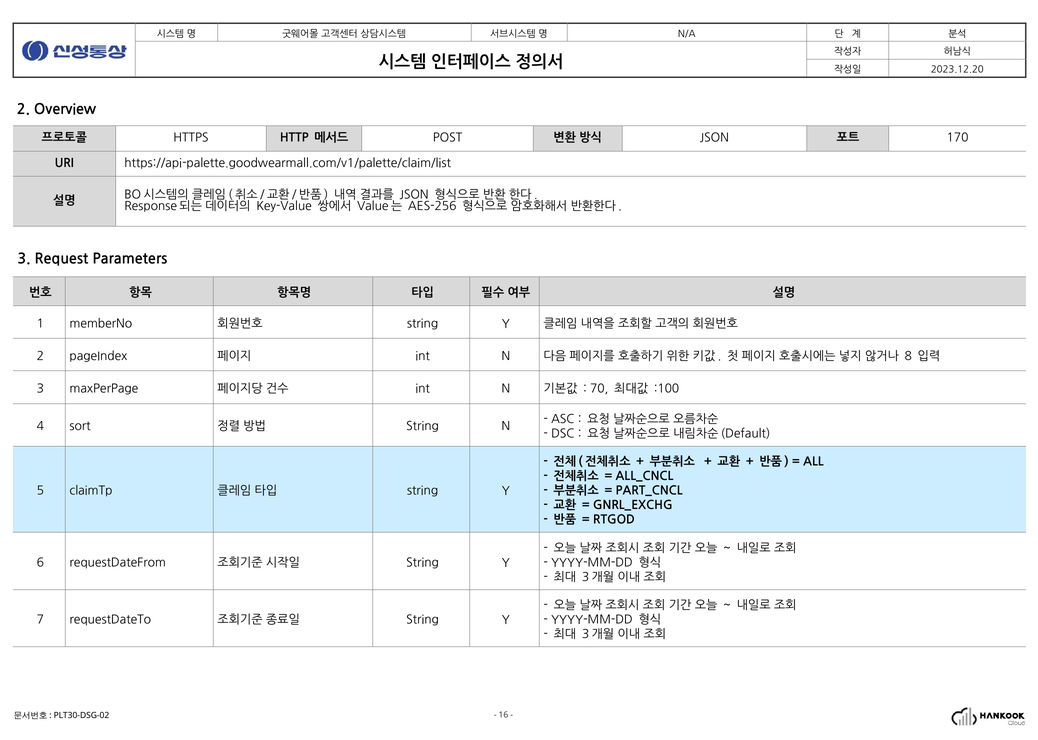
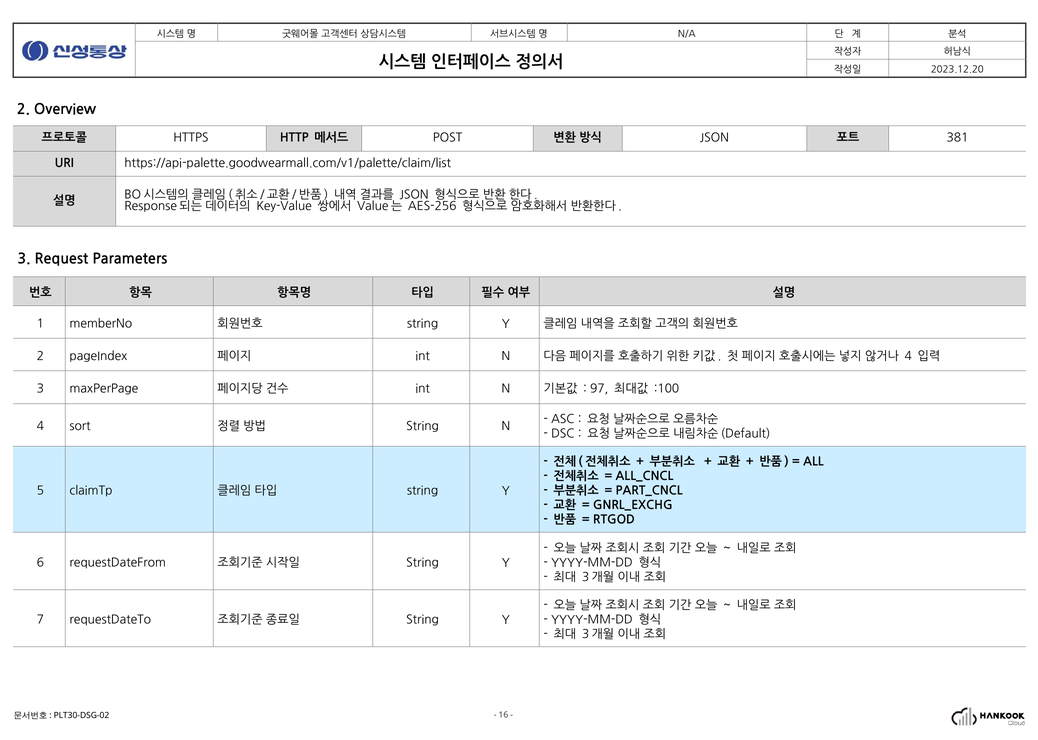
170: 170 -> 381 (958, 138)
8: 8 -> 4 (908, 356)
70: 70 -> 97 (599, 389)
